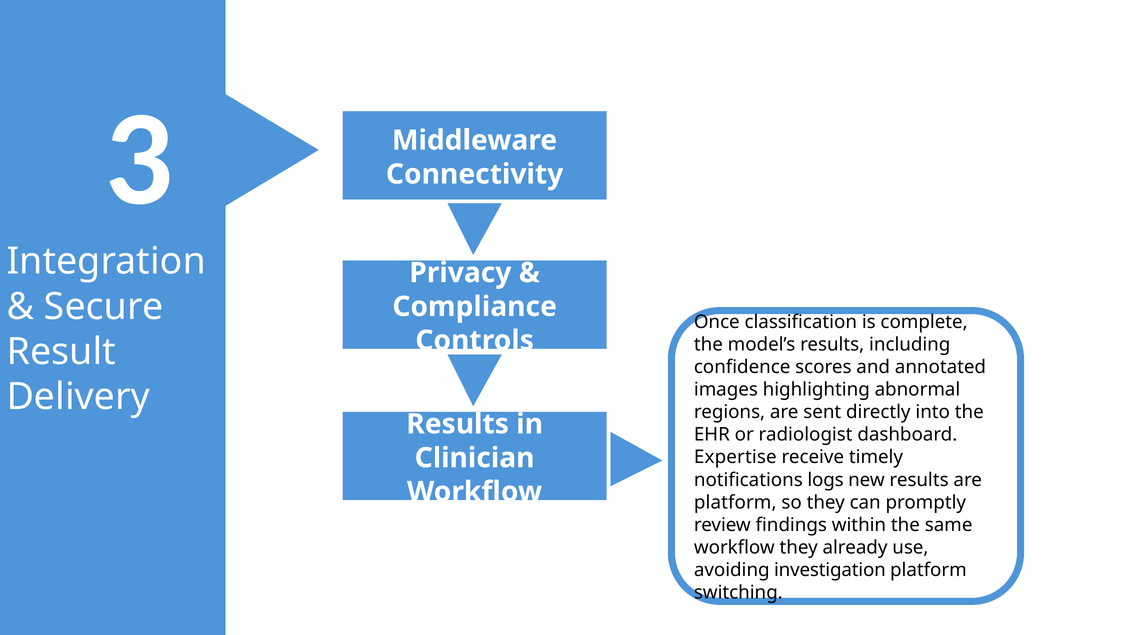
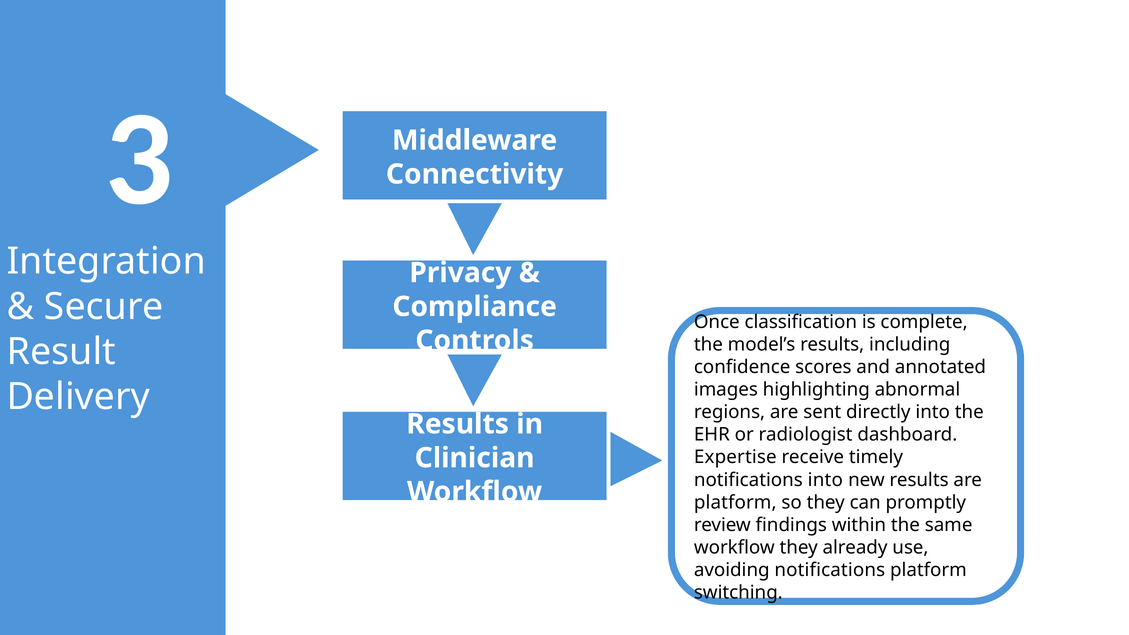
notifications logs: logs -> into (825, 480)
avoiding investigation: investigation -> notifications (830, 570)
